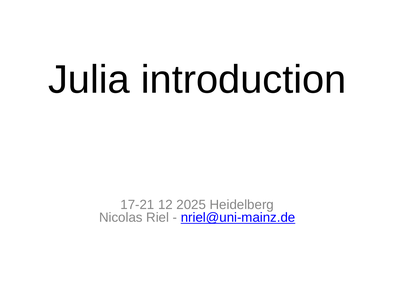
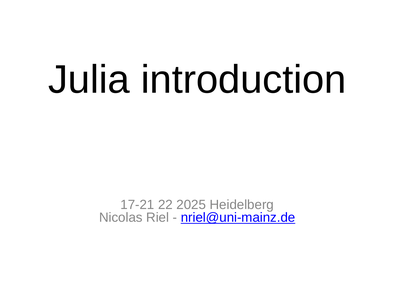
12: 12 -> 22 (165, 204)
